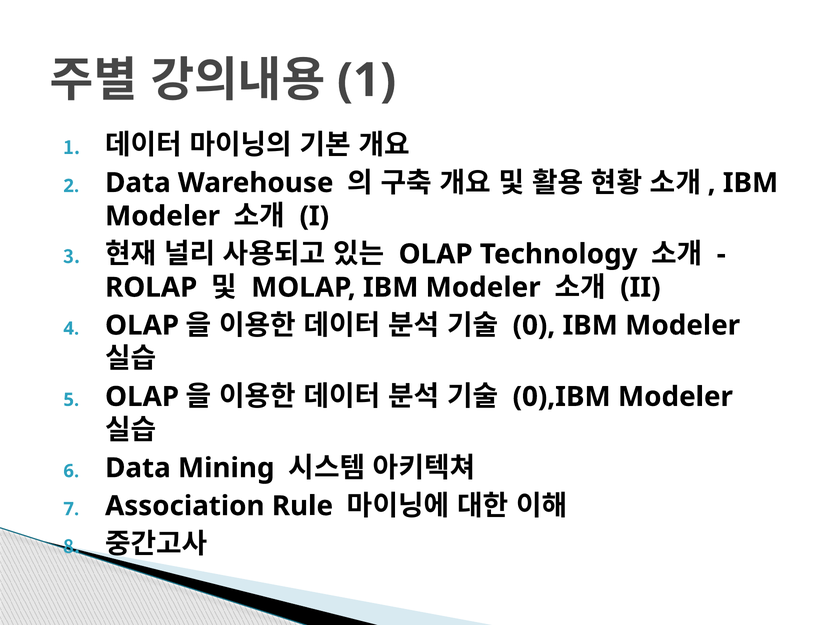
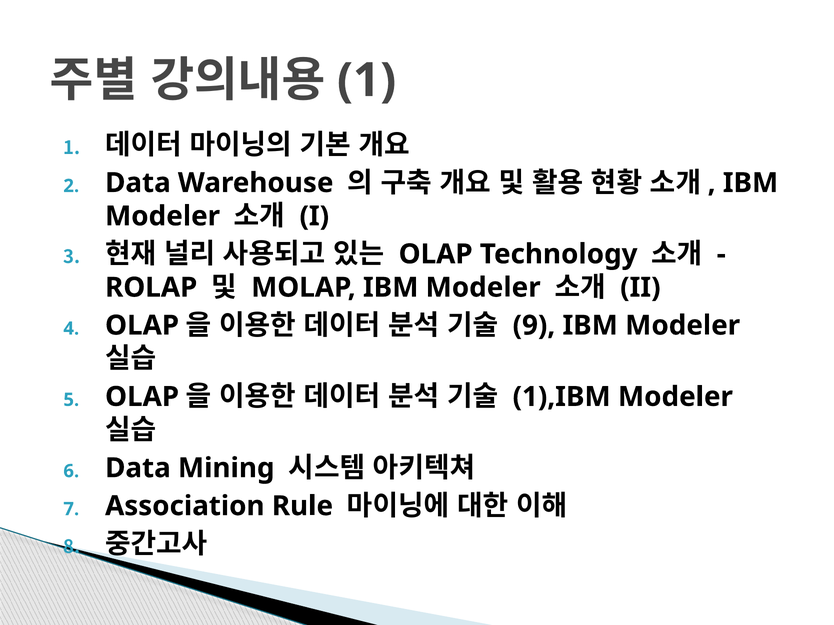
0: 0 -> 9 (534, 326)
0),IBM: 0),IBM -> 1),IBM (562, 397)
